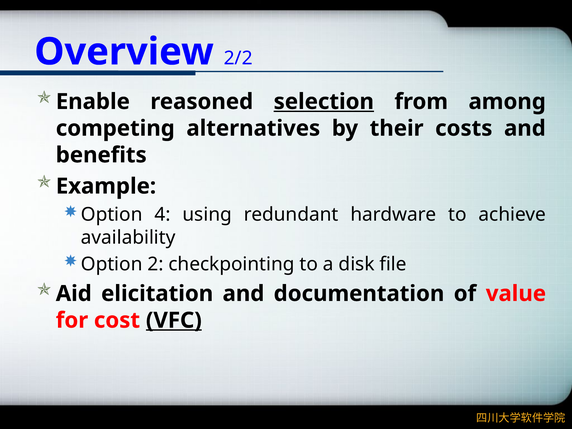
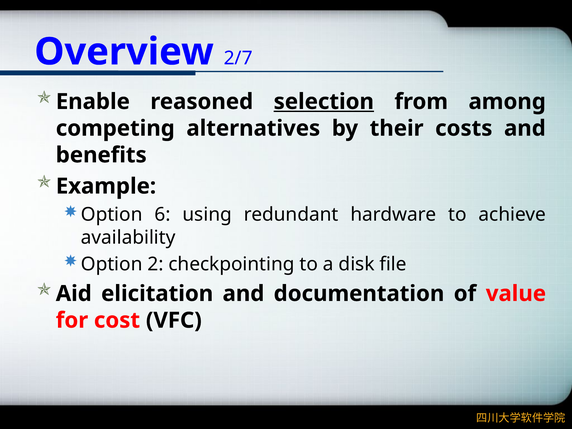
2/2: 2/2 -> 2/7 (238, 58)
4: 4 -> 6 (163, 215)
VFC underline: present -> none (174, 320)
